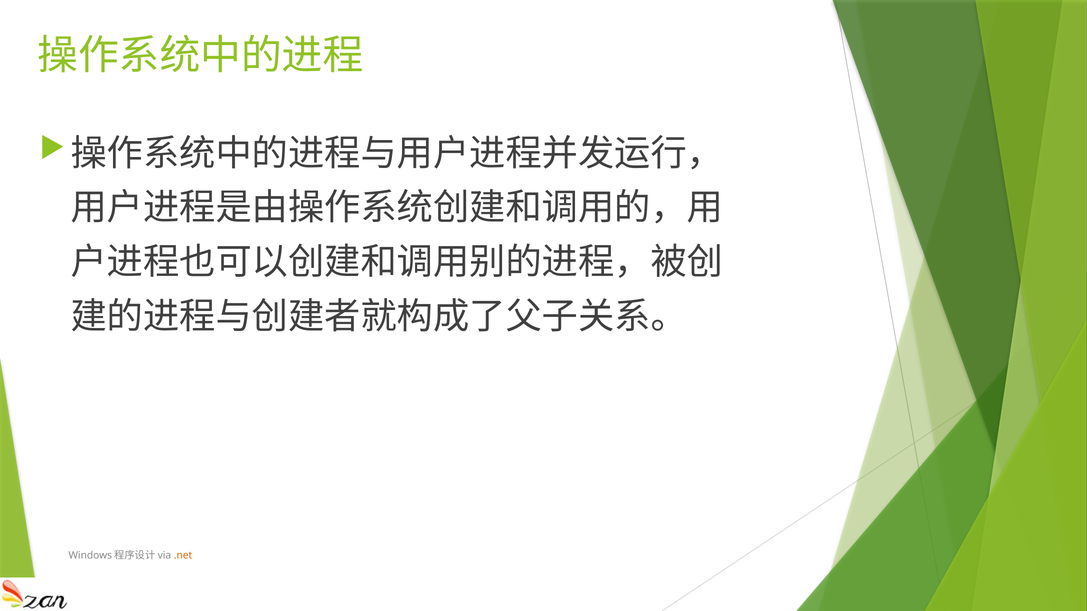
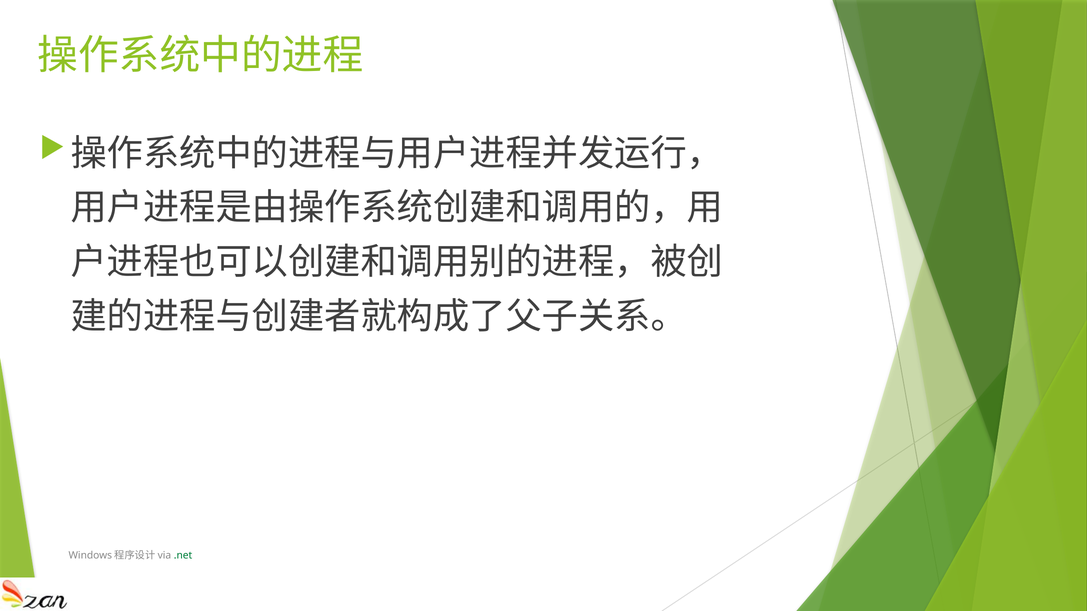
.net colour: orange -> green (183, 556)
